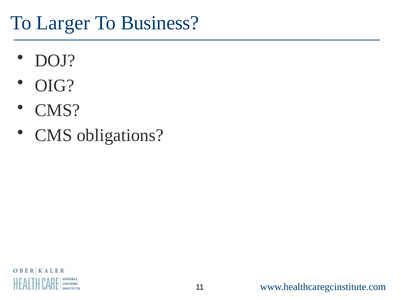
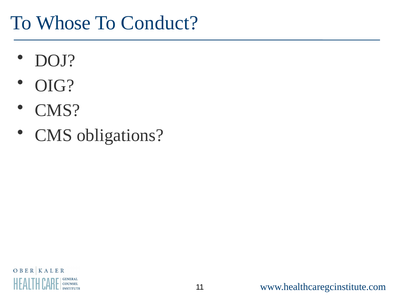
Larger: Larger -> Whose (63, 23)
Business: Business -> Conduct (160, 23)
